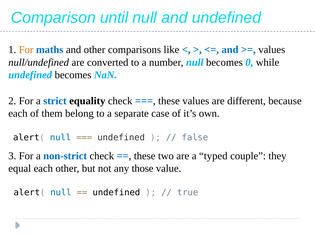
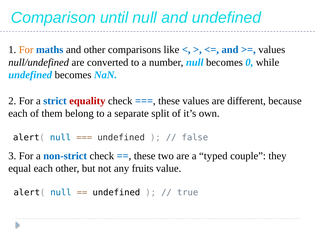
equality colour: black -> red (87, 101)
case: case -> split (160, 114)
those: those -> fruits (143, 169)
